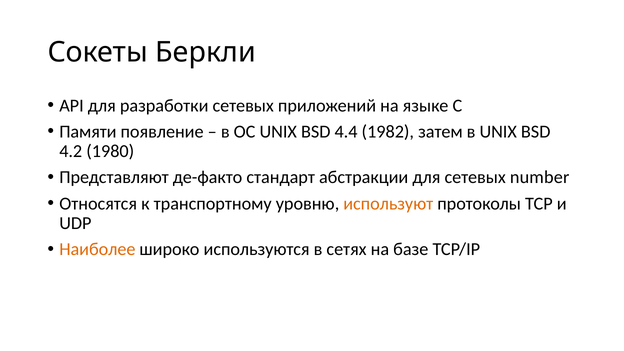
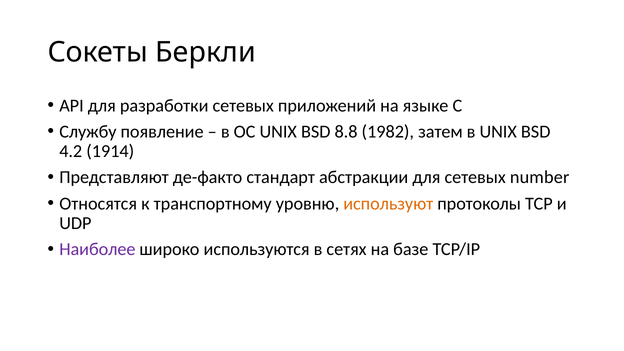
Памяти: Памяти -> Службу (88, 132)
4.4: 4.4 -> 8.8 (346, 132)
1980: 1980 -> 1914 (110, 151)
Наиболее colour: orange -> purple (97, 249)
